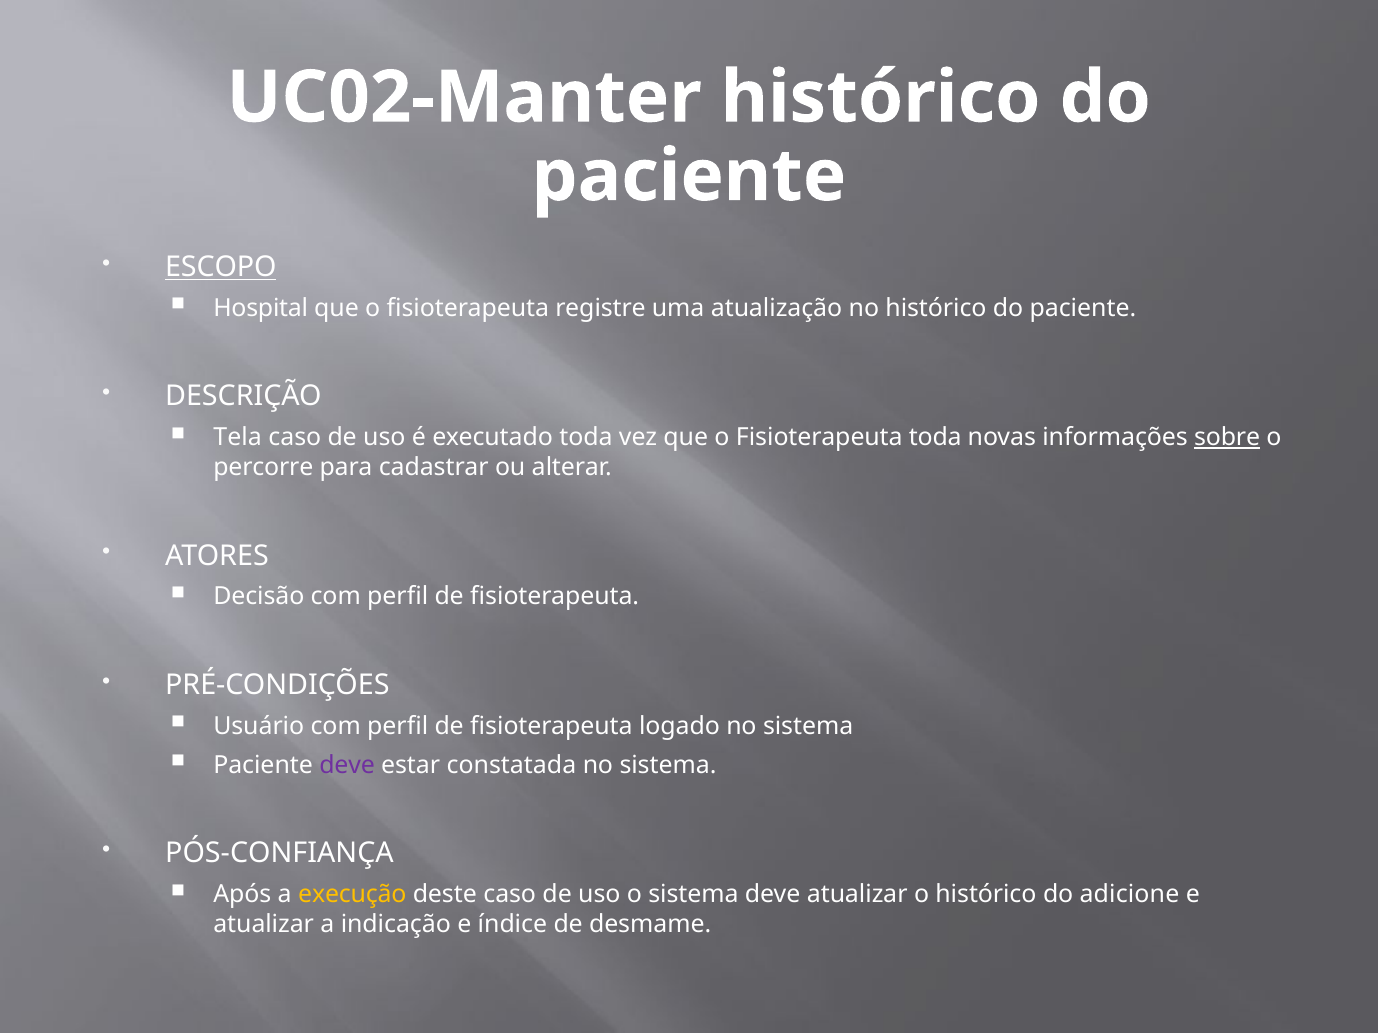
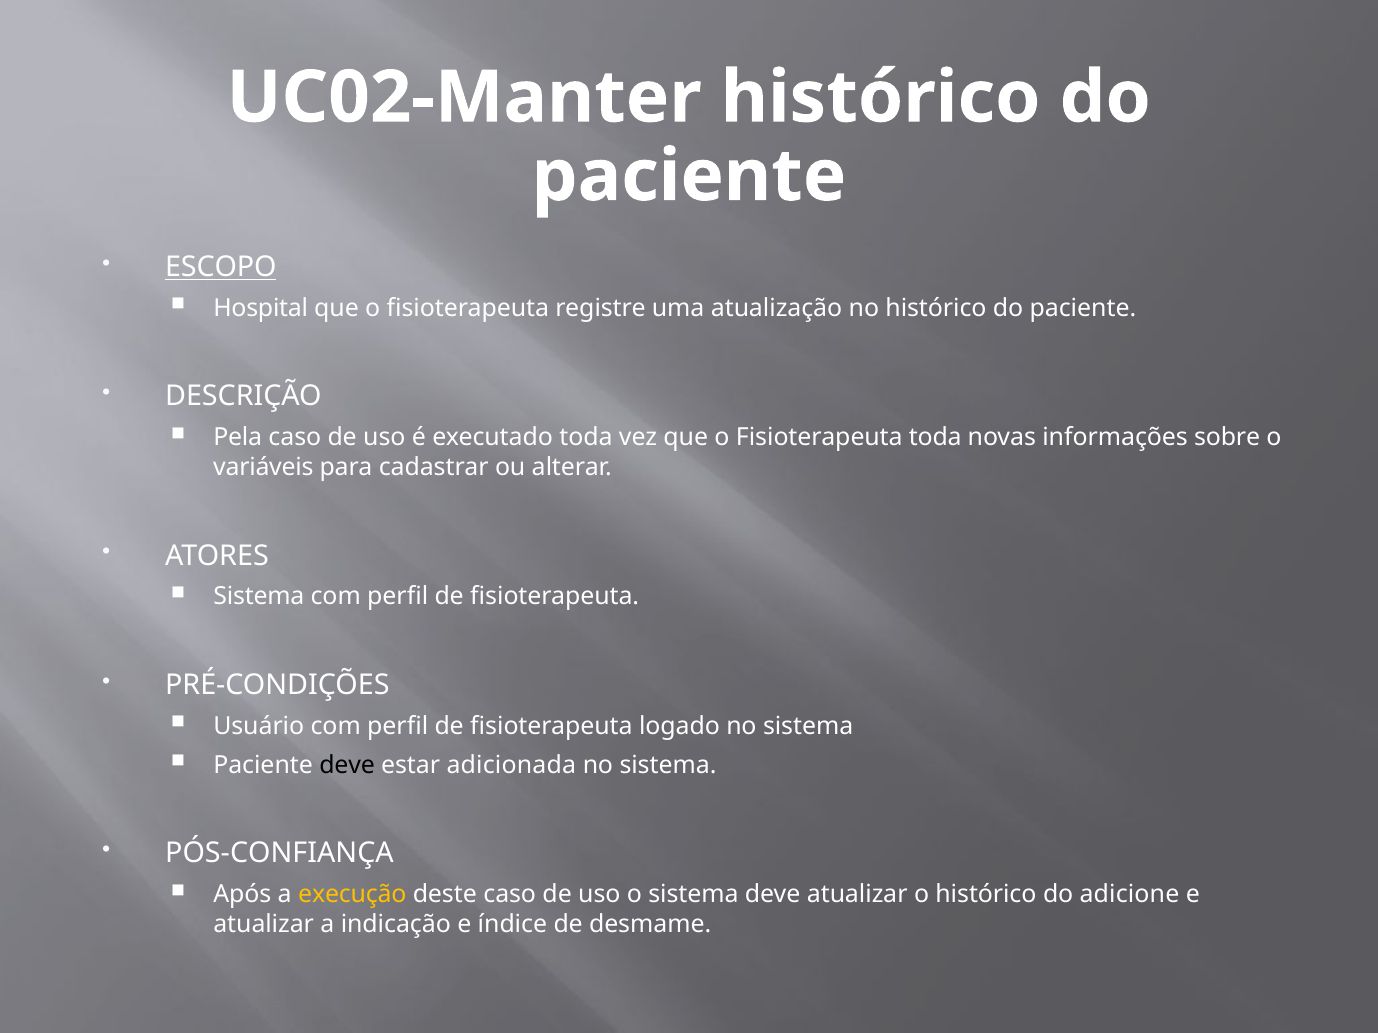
Tela: Tela -> Pela (238, 438)
sobre underline: present -> none (1227, 438)
percorre: percorre -> variáveis (263, 468)
Decisão: Decisão -> Sistema (259, 597)
deve colour: purple -> black (347, 766)
constatada: constatada -> adicionada (511, 766)
